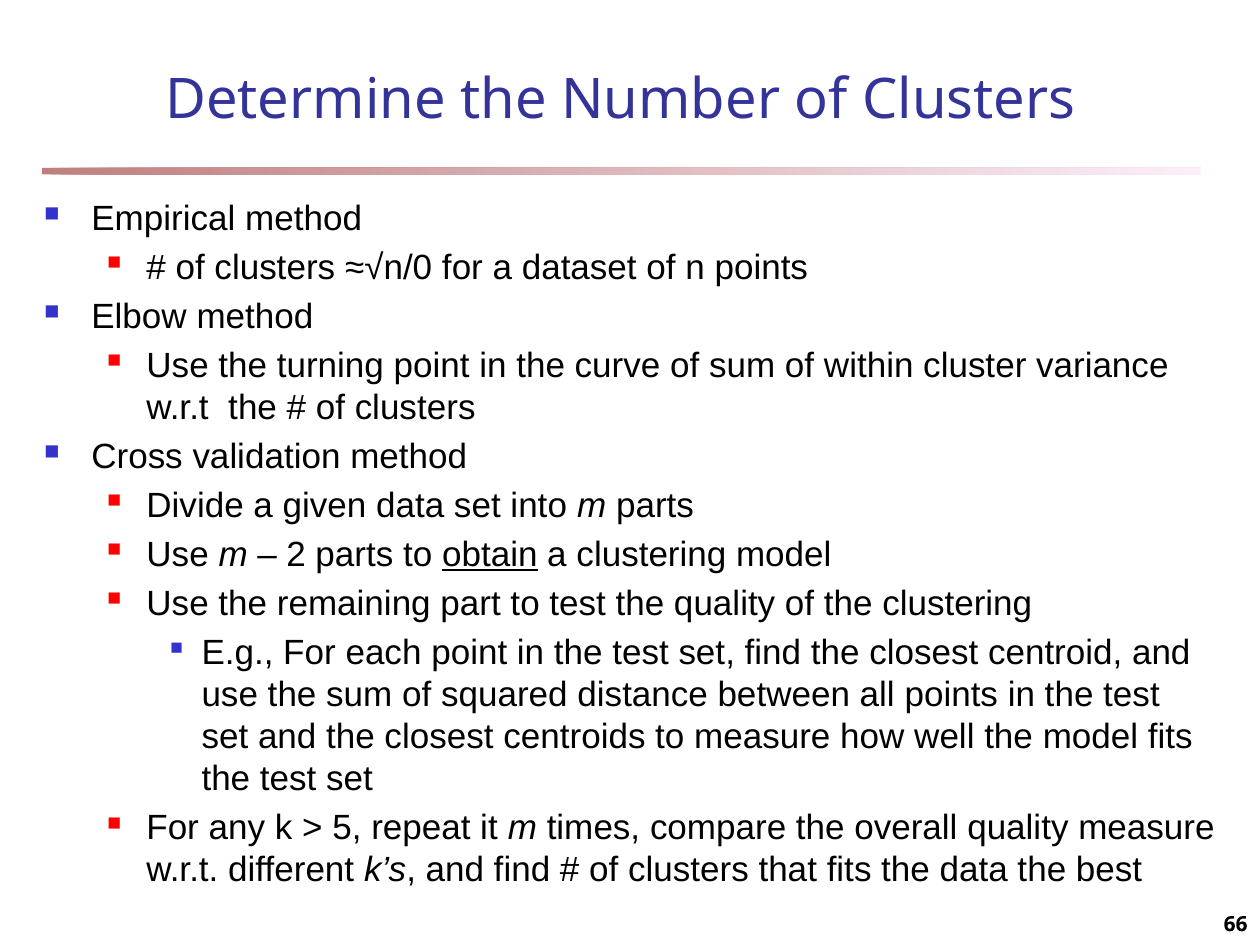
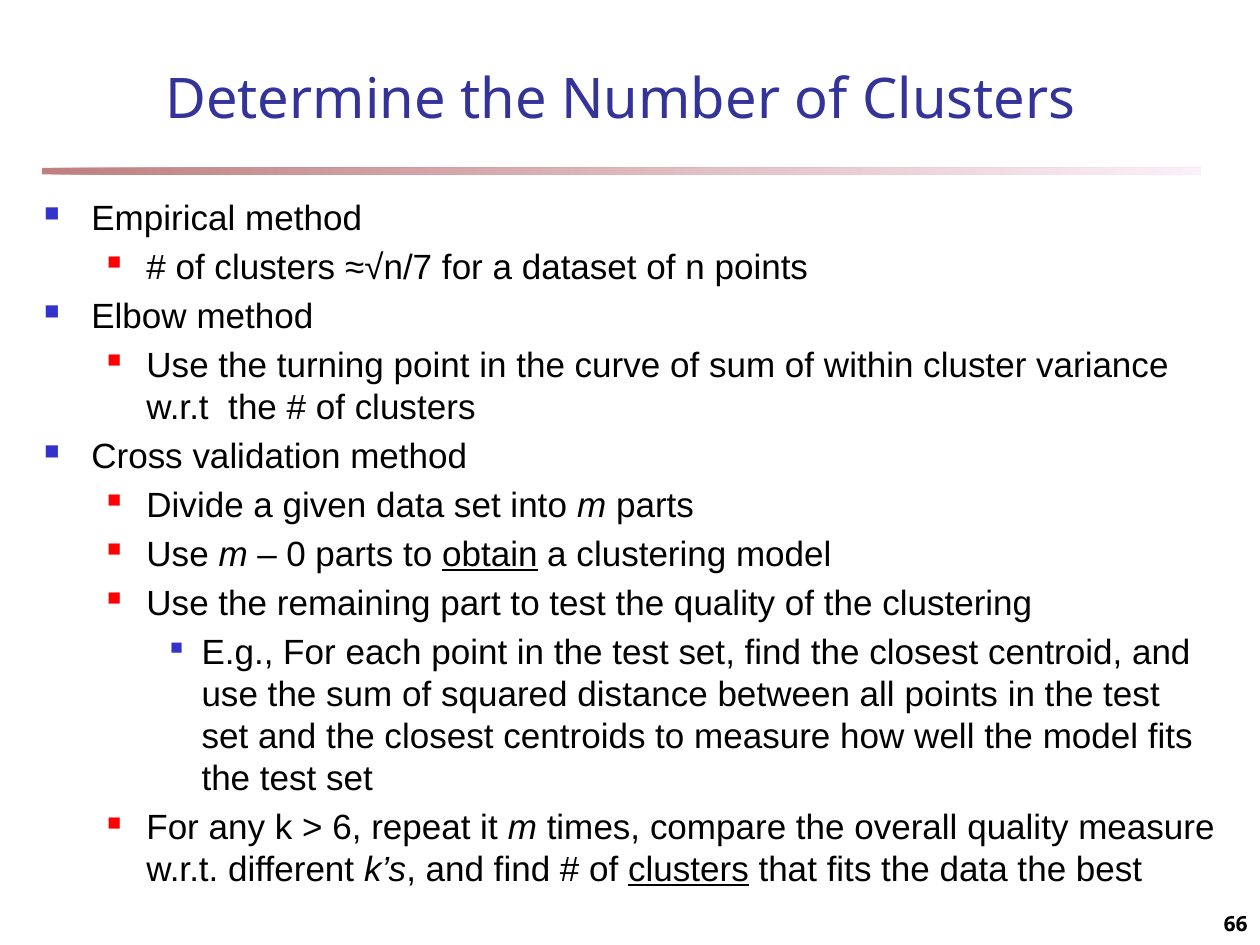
≈√n/0: ≈√n/0 -> ≈√n/7 (389, 268)
2: 2 -> 0 (296, 555)
5: 5 -> 6 (347, 828)
clusters underline: none -> present (688, 870)
